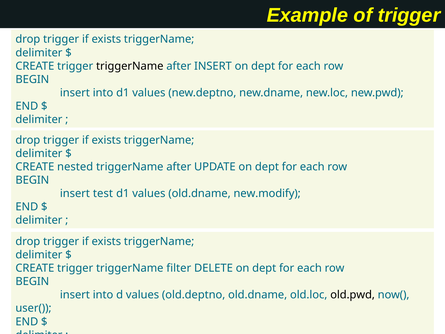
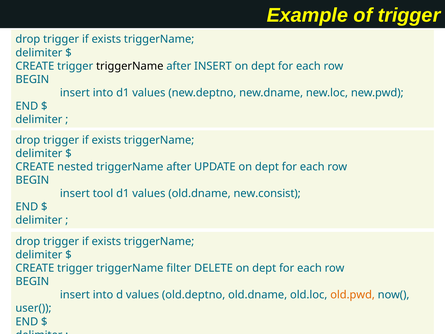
test: test -> tool (103, 193)
new.modify: new.modify -> new.consist (267, 193)
old.pwd colour: black -> orange (353, 295)
